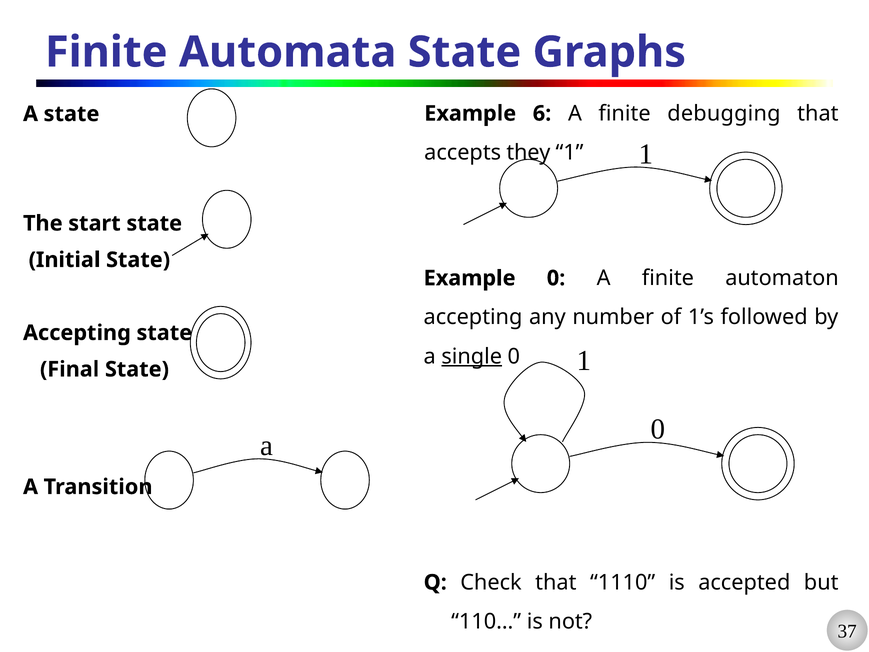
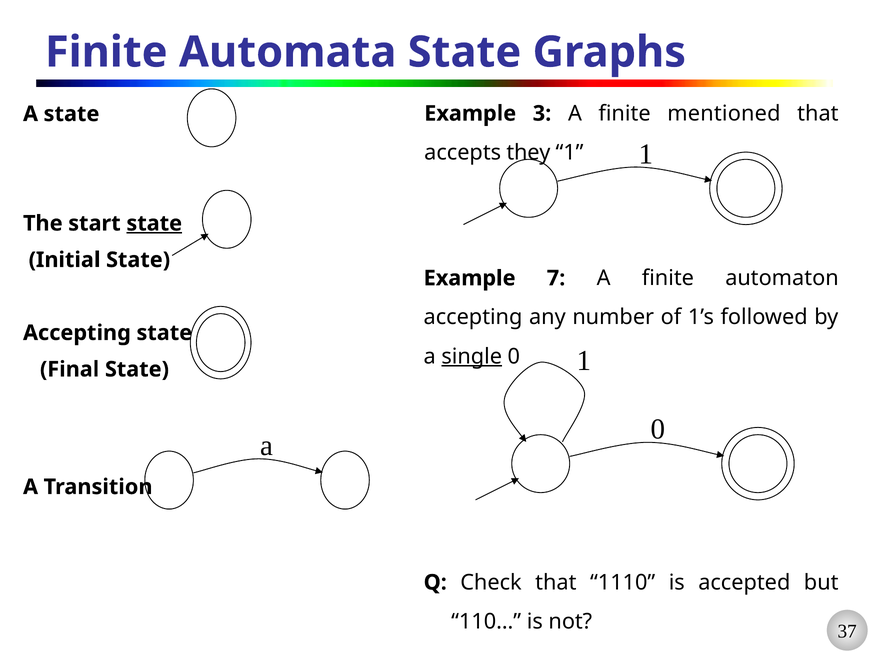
6: 6 -> 3 (542, 113)
debugging: debugging -> mentioned (724, 113)
state underline: none -> present (154, 223)
Example 0: 0 -> 7 (556, 278)
